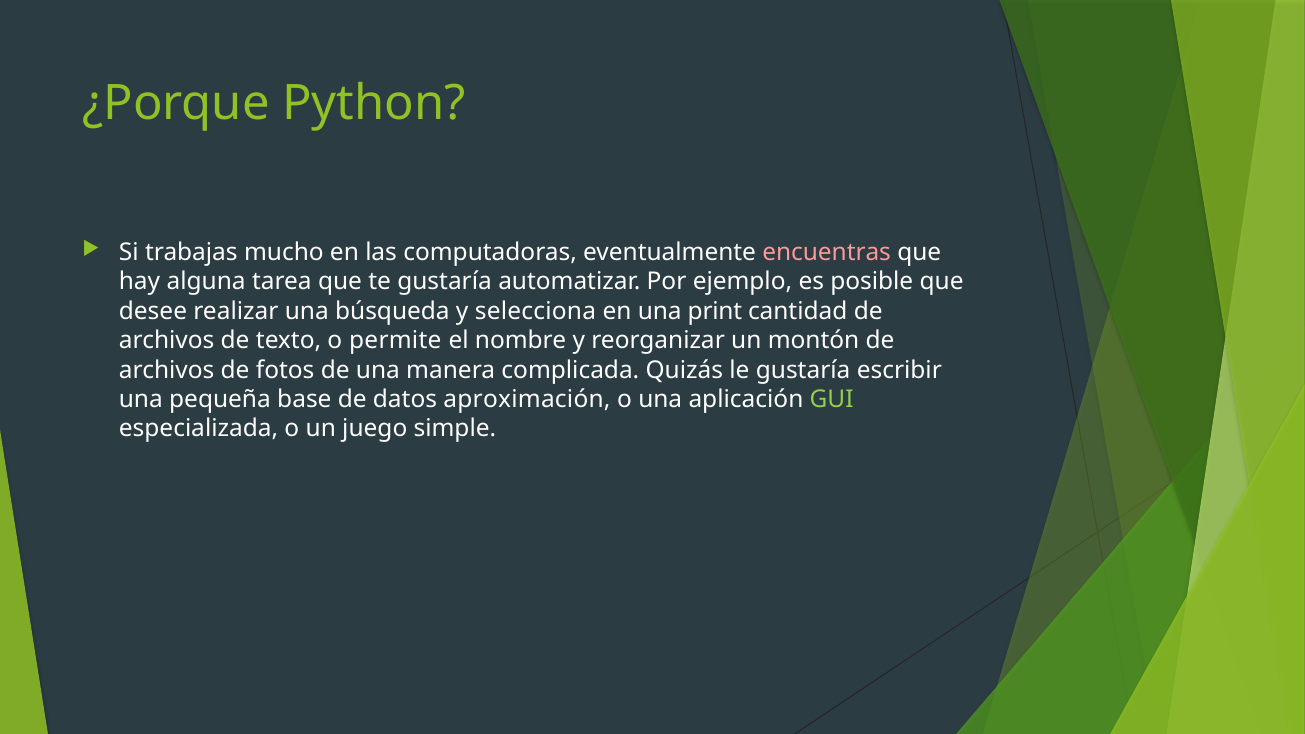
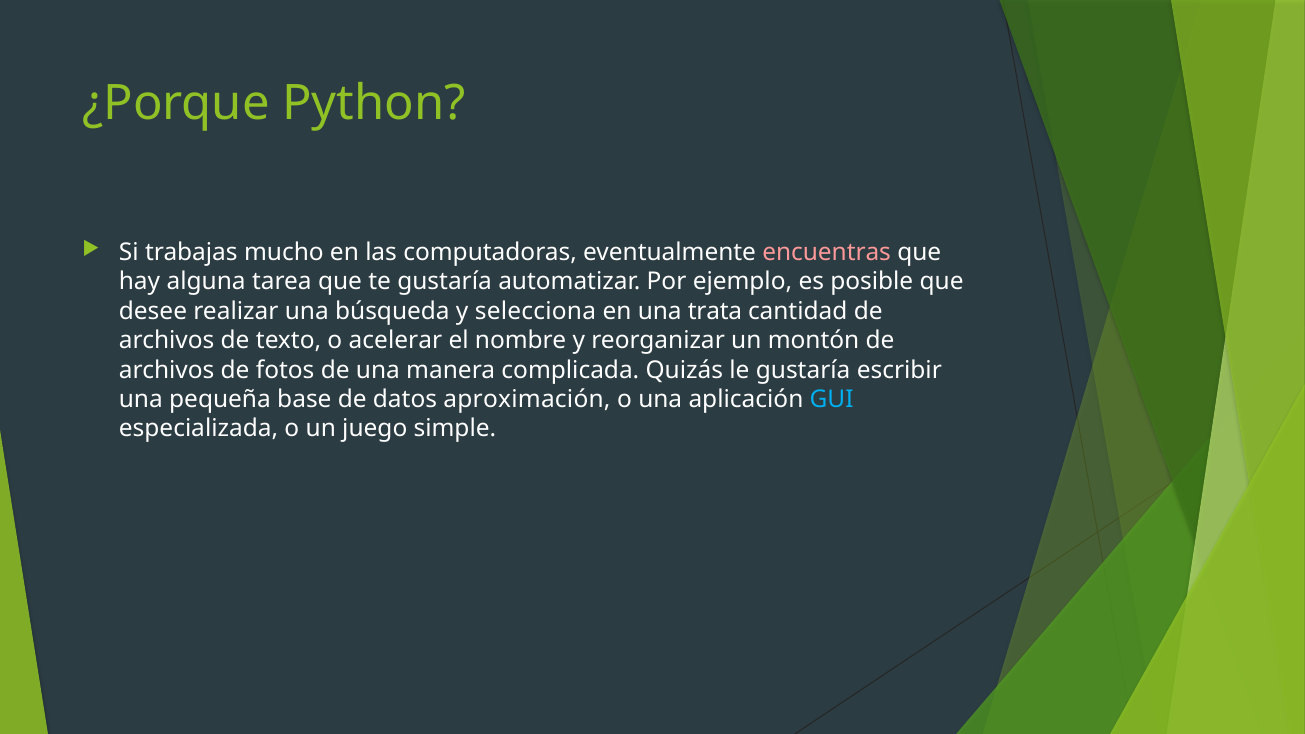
print: print -> trata (715, 311)
permite: permite -> acelerar (395, 341)
GUI colour: light green -> light blue (832, 399)
